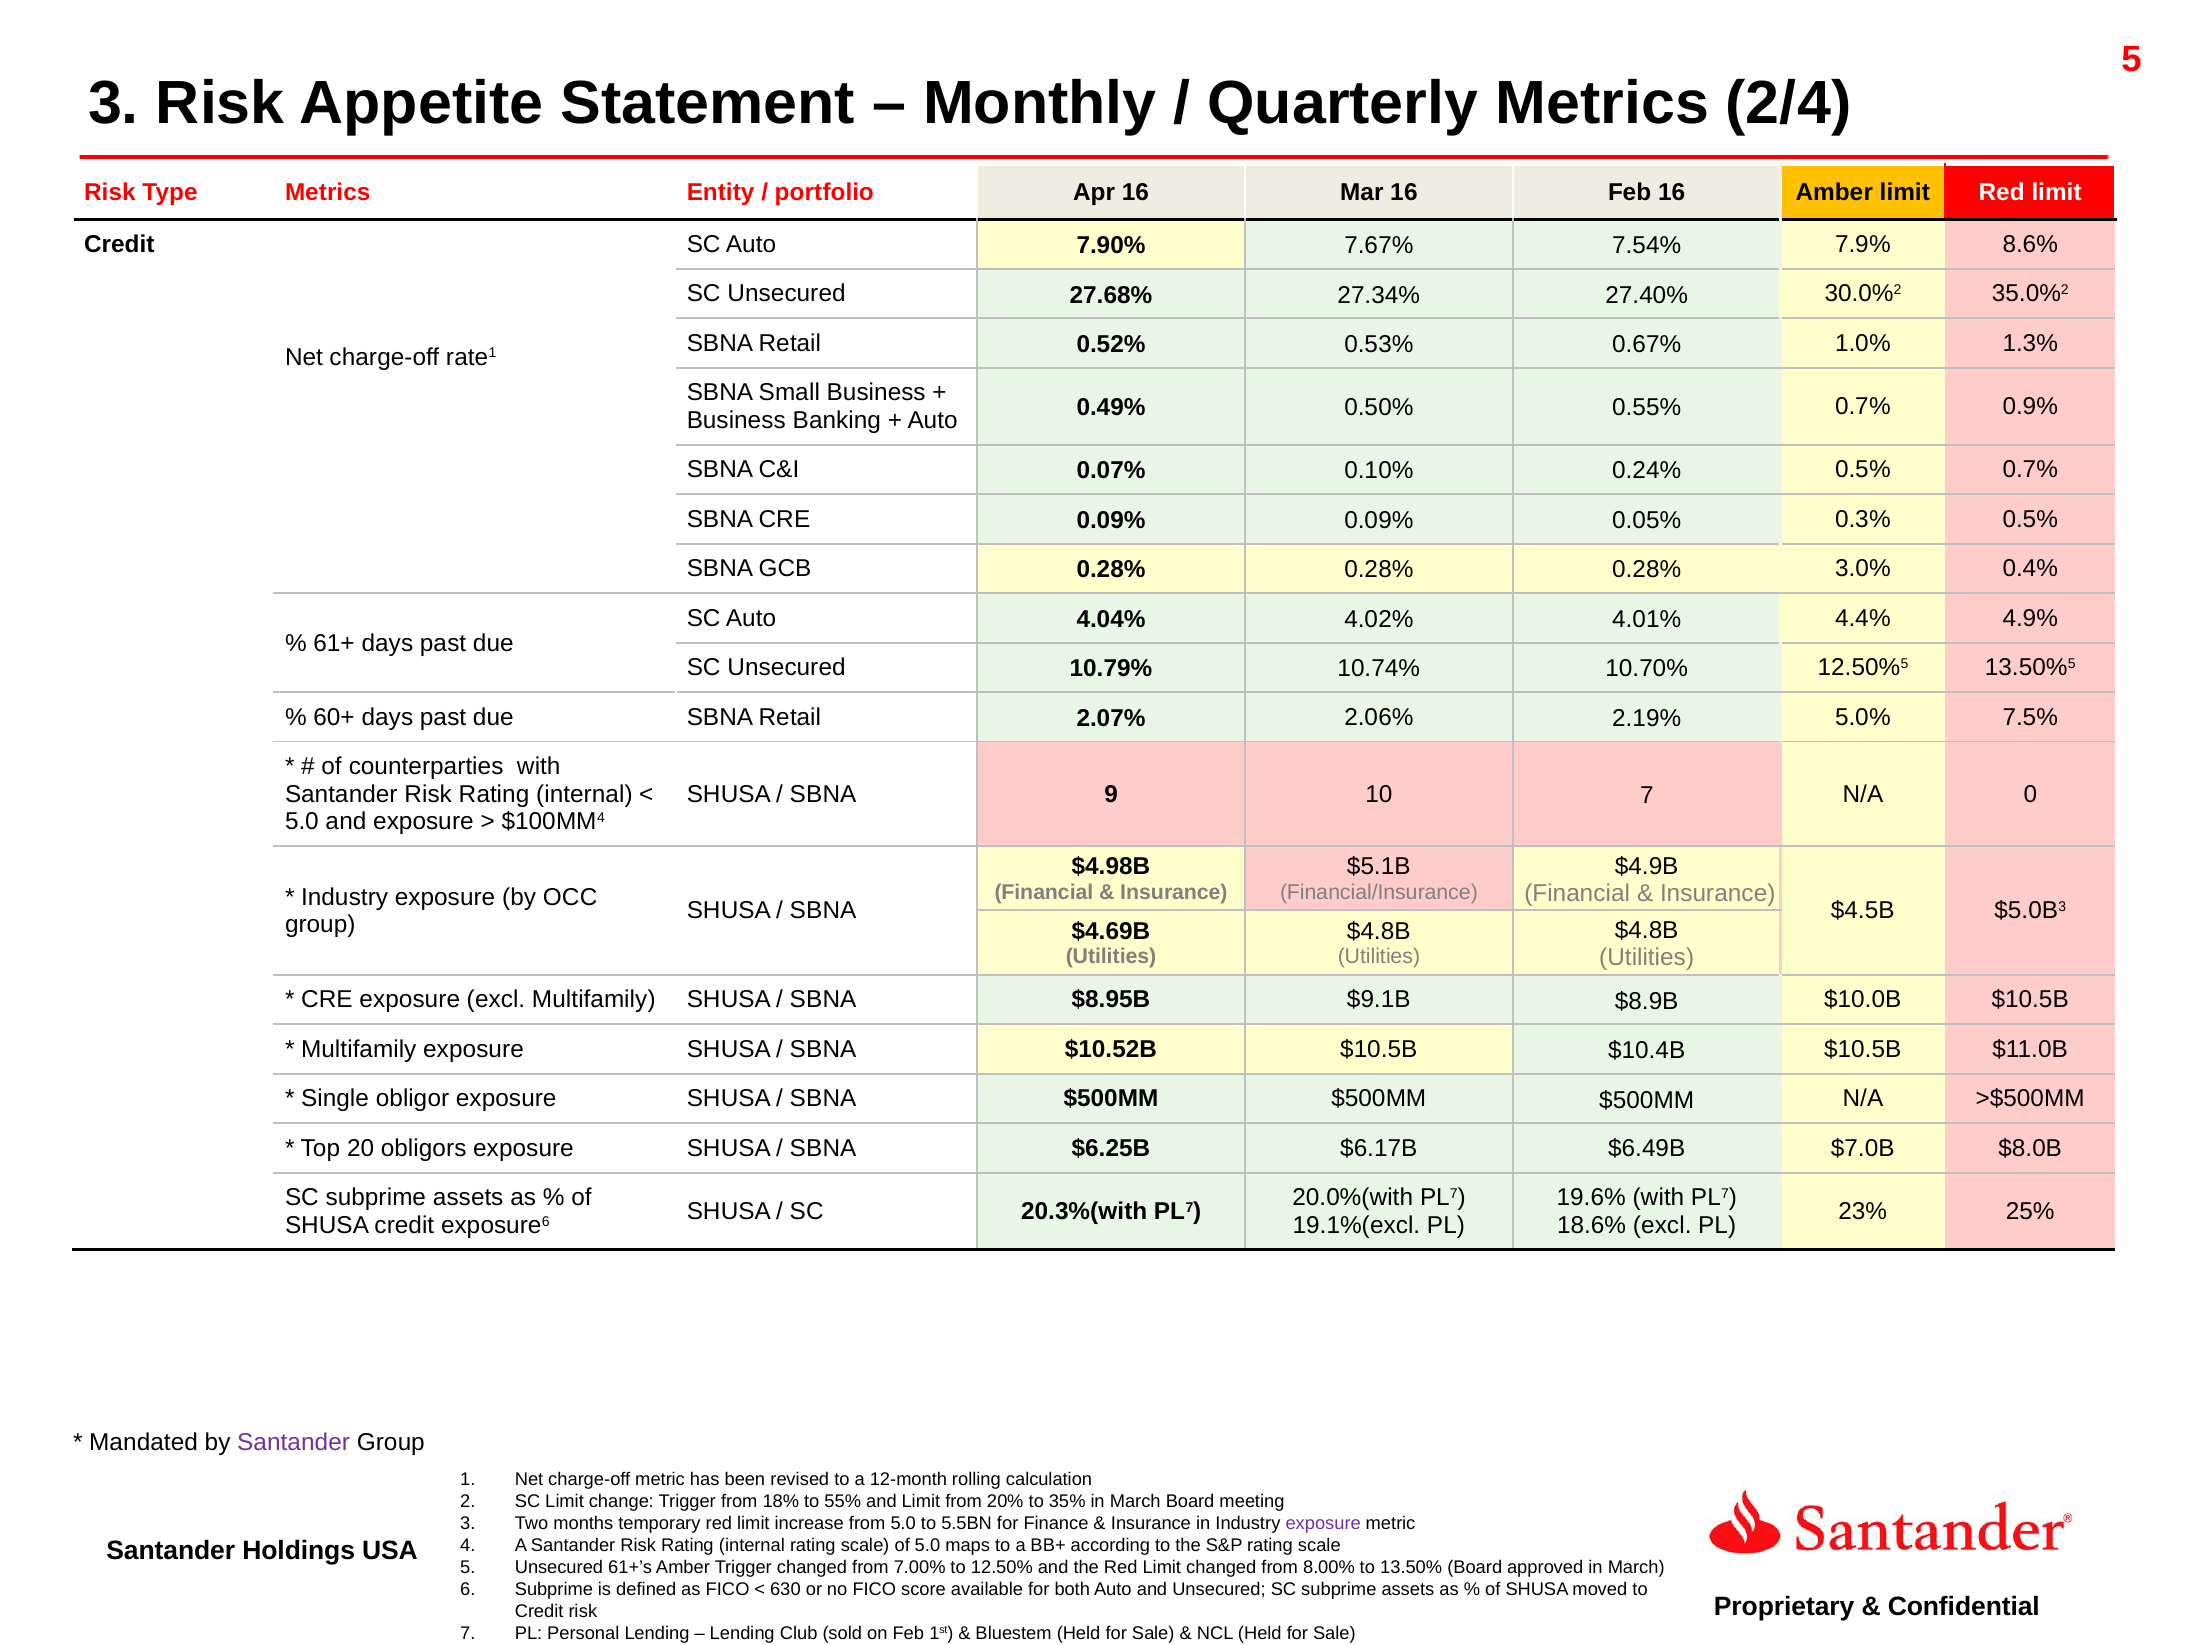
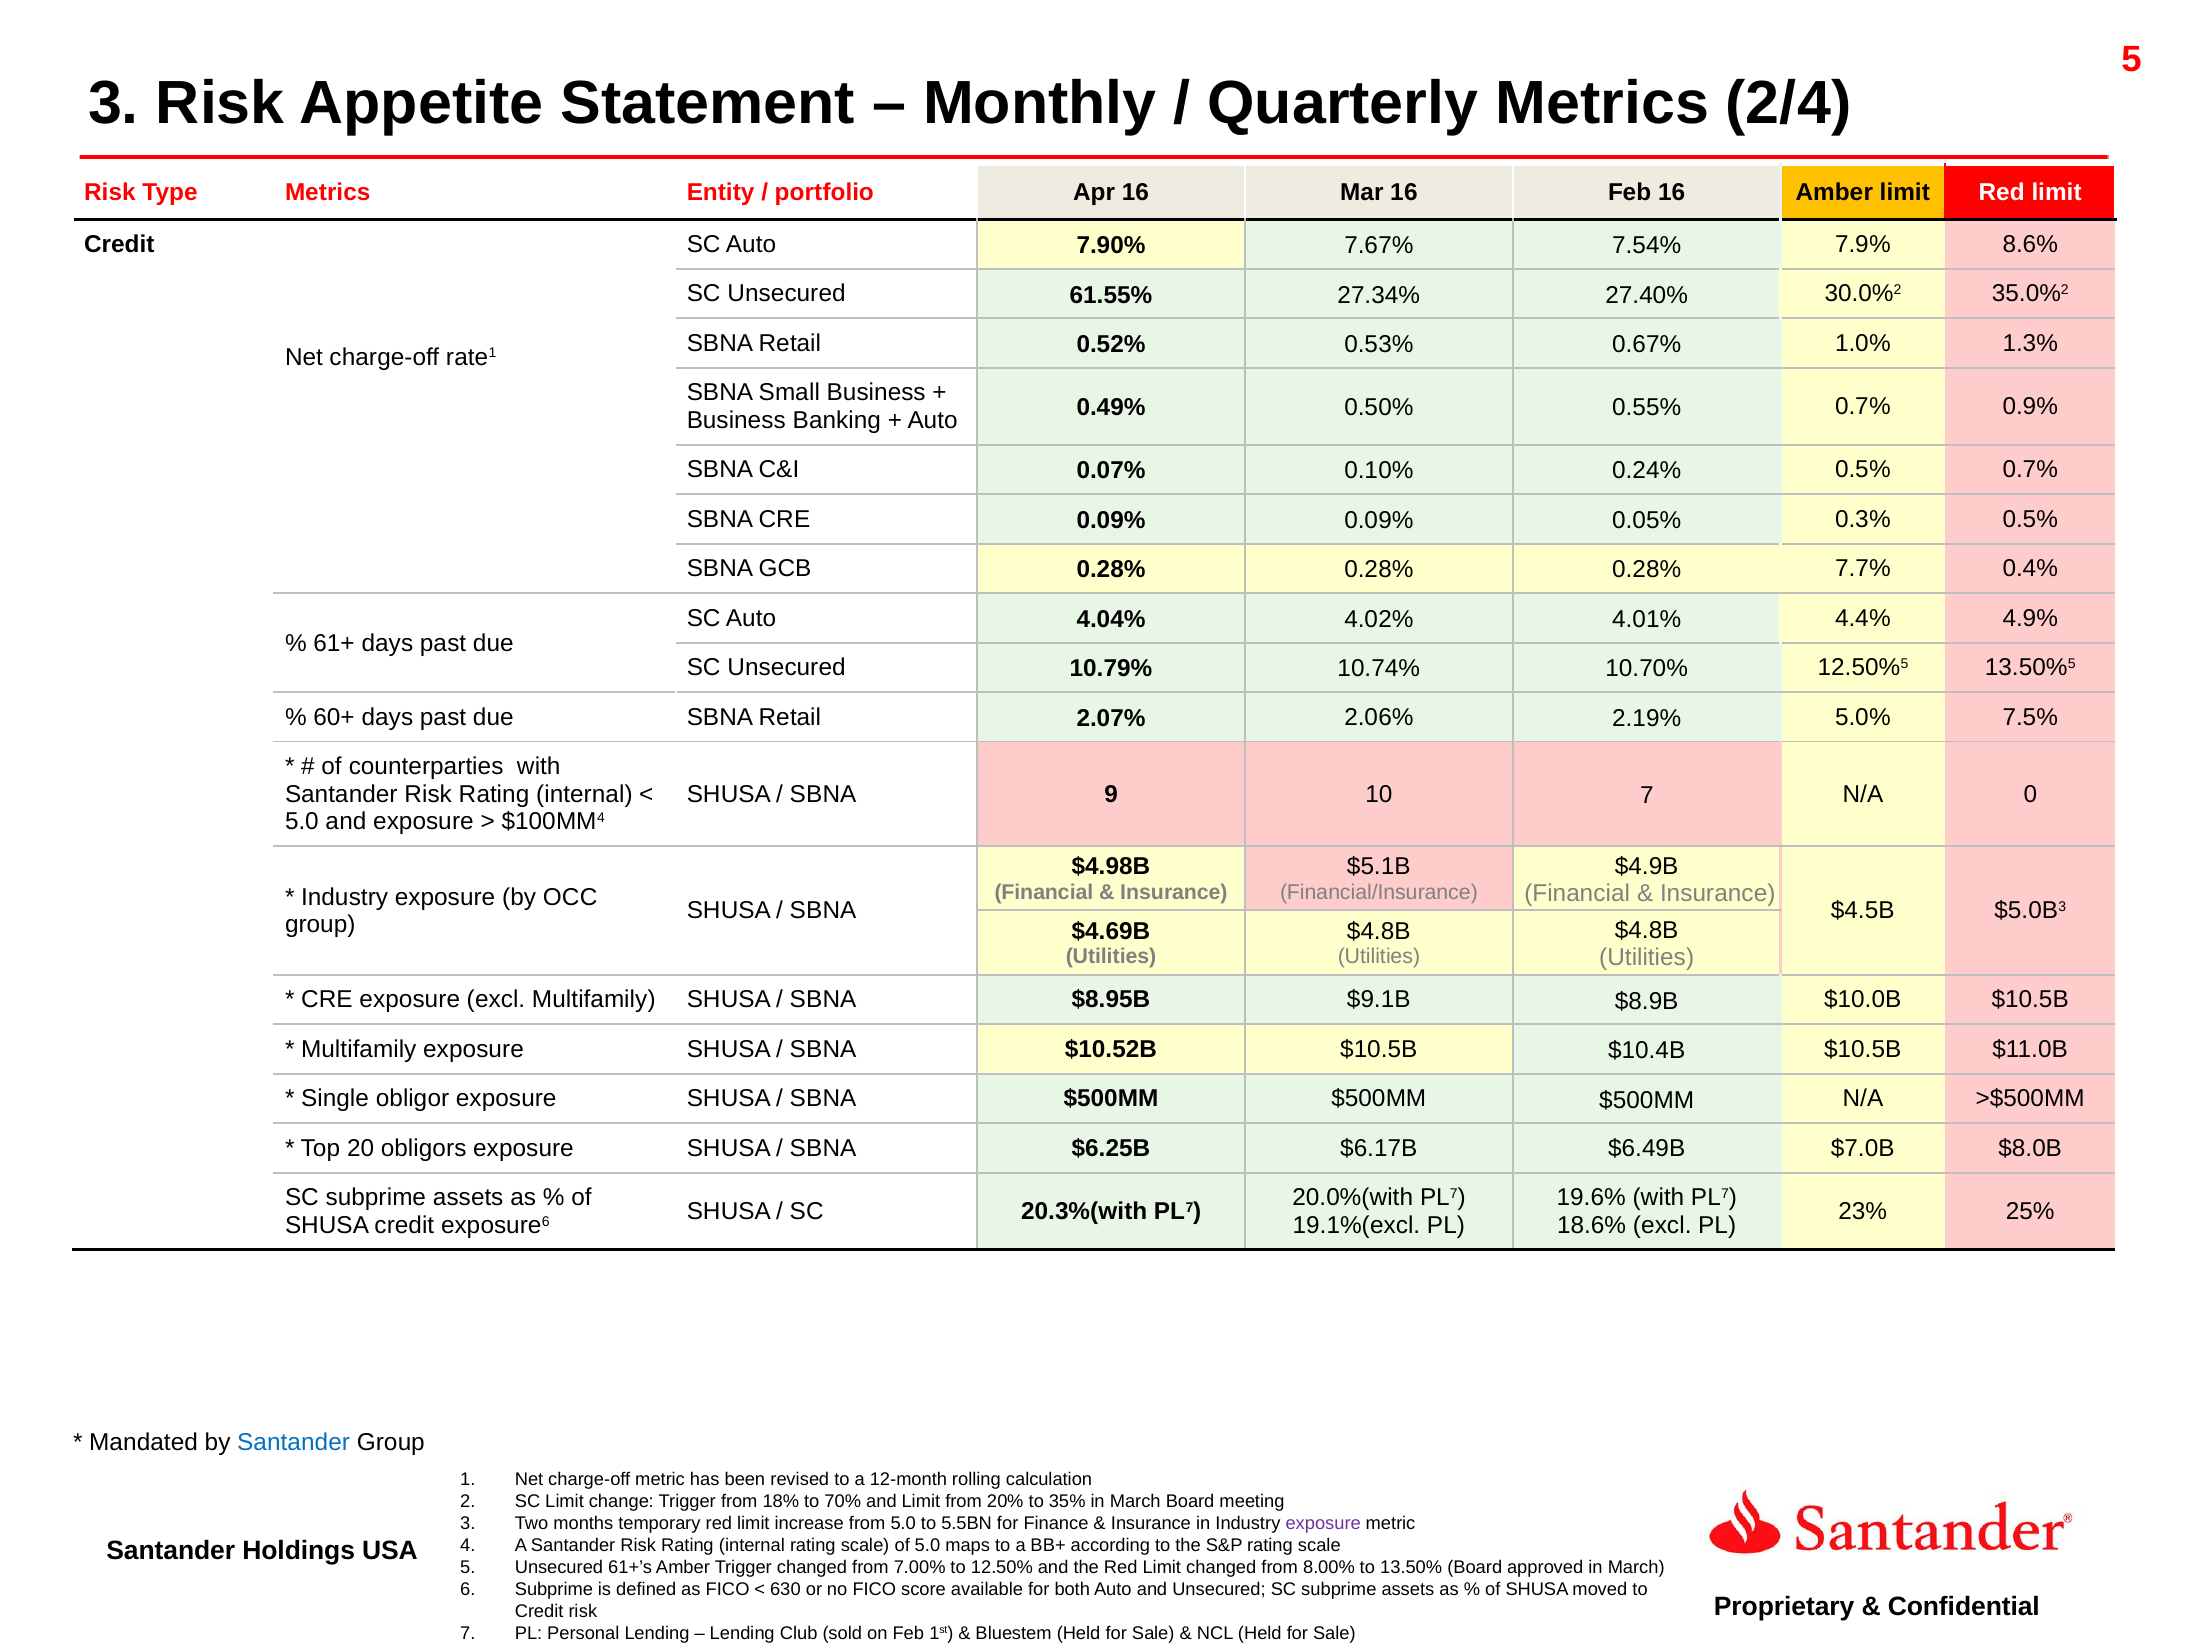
27.68%: 27.68% -> 61.55% (1111, 295)
3.0%: 3.0% -> 7.7% (1863, 569)
Santander colour: purple -> blue (294, 1442)
55%: 55% -> 70% (843, 1501)
